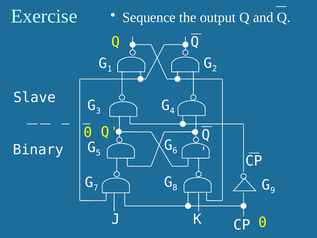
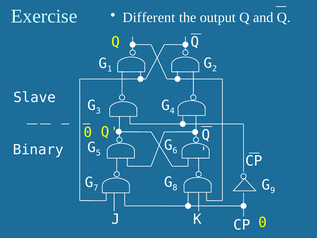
Sequence: Sequence -> Different (149, 18)
